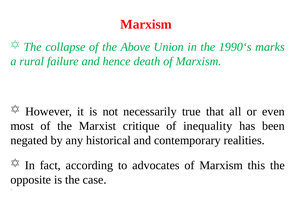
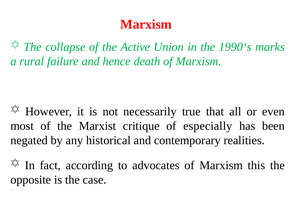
Above: Above -> Active (135, 47)
inequality: inequality -> especially (208, 126)
